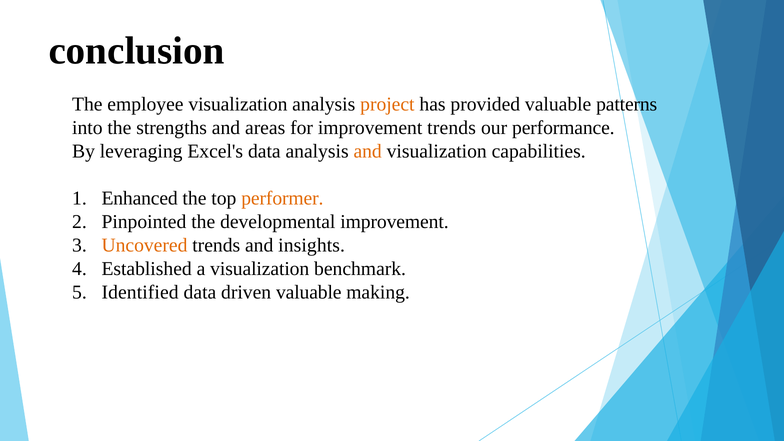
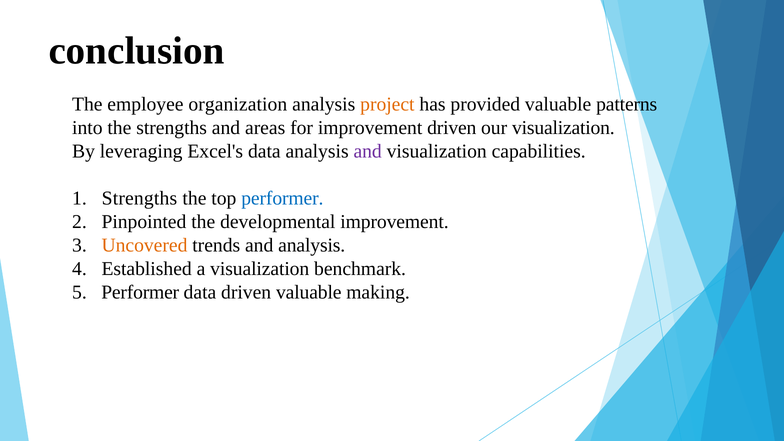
employee visualization: visualization -> organization (238, 104)
improvement trends: trends -> driven (452, 128)
our performance: performance -> visualization (563, 128)
and colour: orange -> purple (368, 151)
Enhanced: Enhanced -> Strengths (139, 198)
performer colour: orange -> blue (282, 198)
and insights: insights -> analysis (312, 245)
Identified: Identified -> Performer (140, 292)
